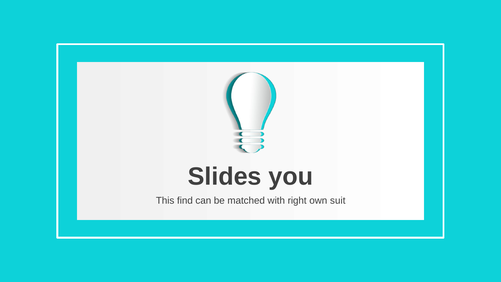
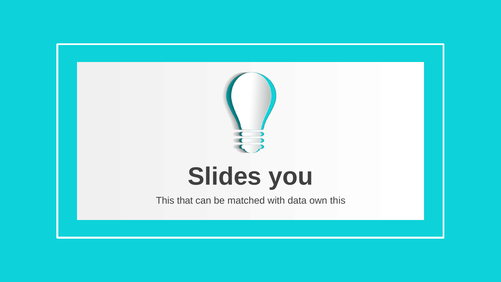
find: find -> that (185, 200)
right: right -> data (297, 200)
own suit: suit -> this (338, 200)
